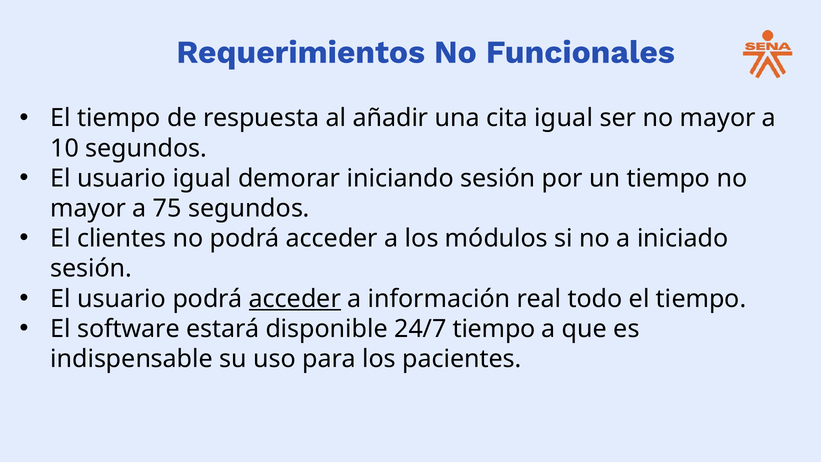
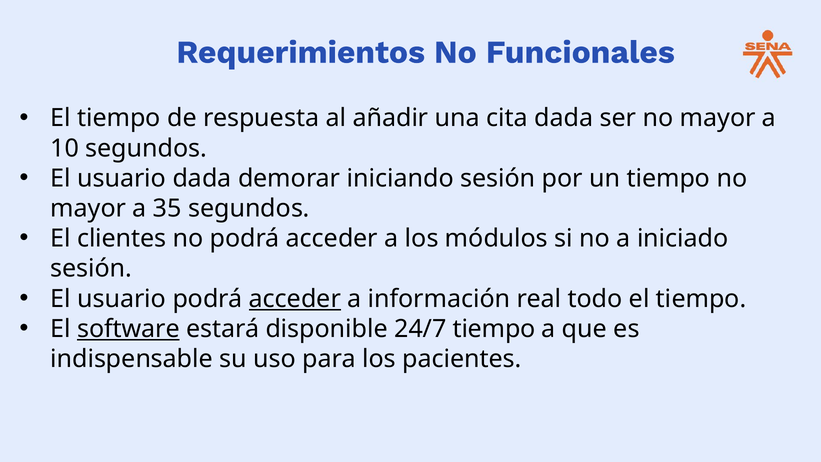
cita igual: igual -> dada (564, 118)
usuario igual: igual -> dada (202, 178)
75: 75 -> 35 (167, 208)
software underline: none -> present (128, 329)
